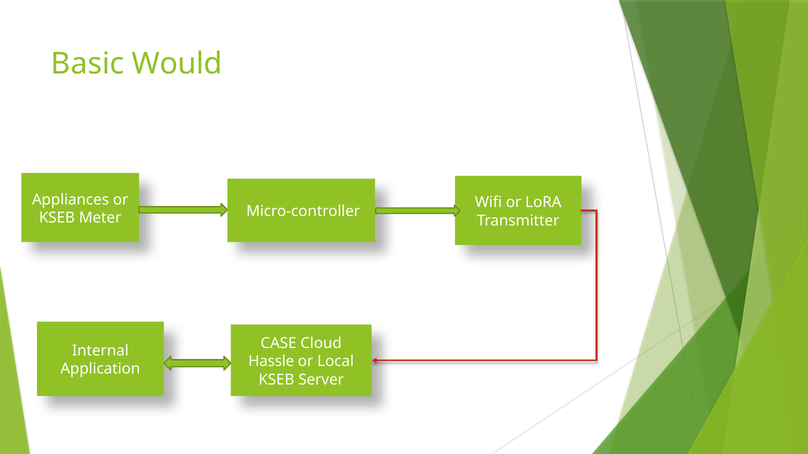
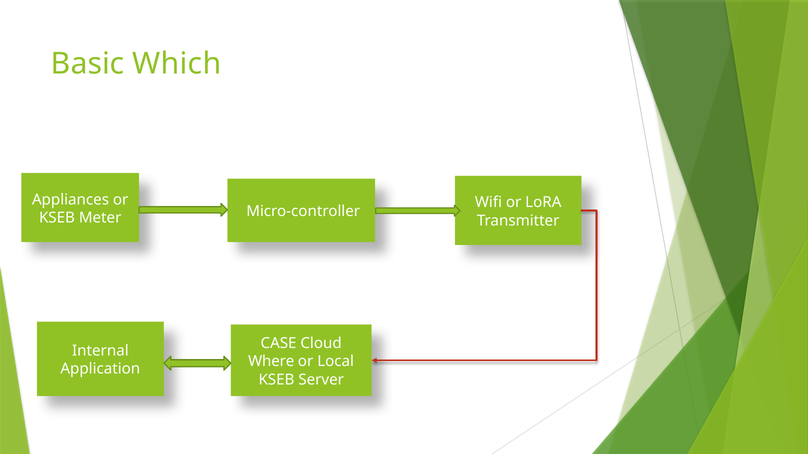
Would: Would -> Which (177, 64)
Hassle: Hassle -> Where (271, 362)
